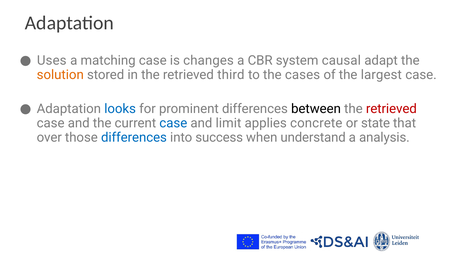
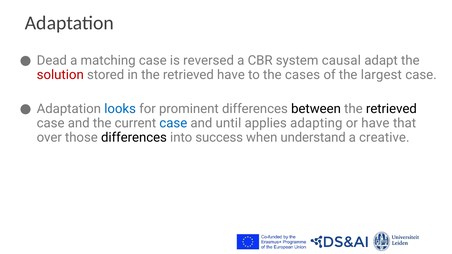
Uses: Uses -> Dead (52, 61)
changes: changes -> reversed (209, 61)
solution colour: orange -> red (60, 75)
retrieved third: third -> have (231, 75)
retrieved colour: red -> black (391, 109)
limit: limit -> until (228, 123)
concrete: concrete -> adapting (316, 123)
or state: state -> have (375, 123)
differences colour: blue -> black (134, 138)
analysis: analysis -> creative (384, 138)
